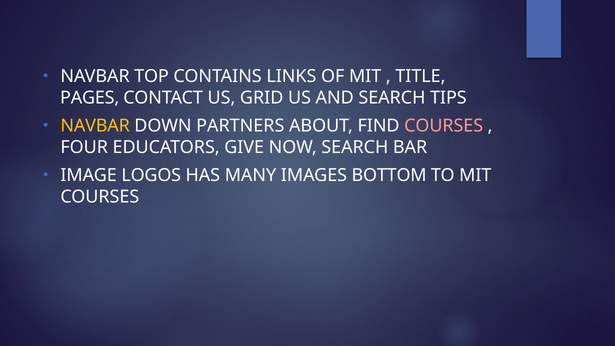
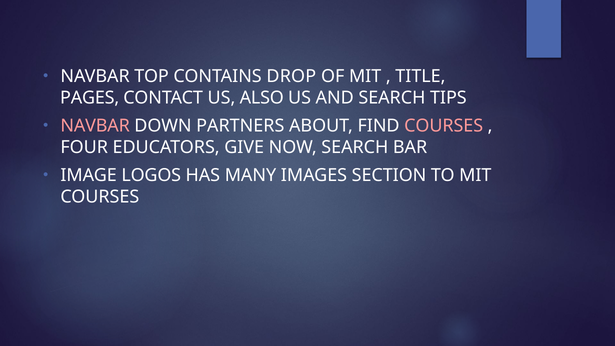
LINKS: LINKS -> DROP (291, 77)
GRID: GRID -> ALSO (262, 98)
NAVBAR colour: yellow -> pink (95, 126)
BOTTOM: BOTTOM -> SECTION (389, 175)
